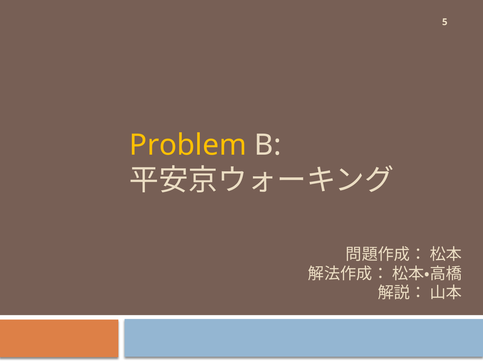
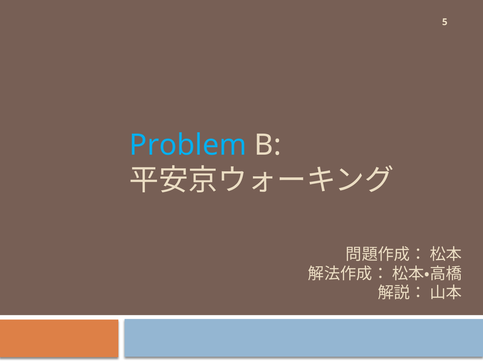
Problem colour: yellow -> light blue (188, 145)
